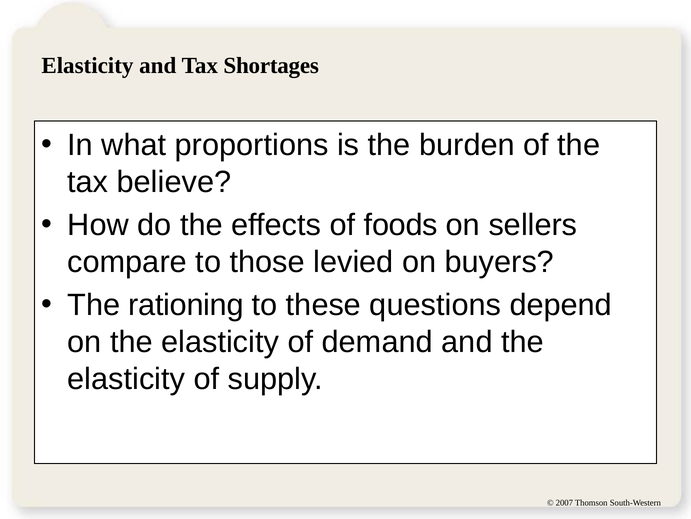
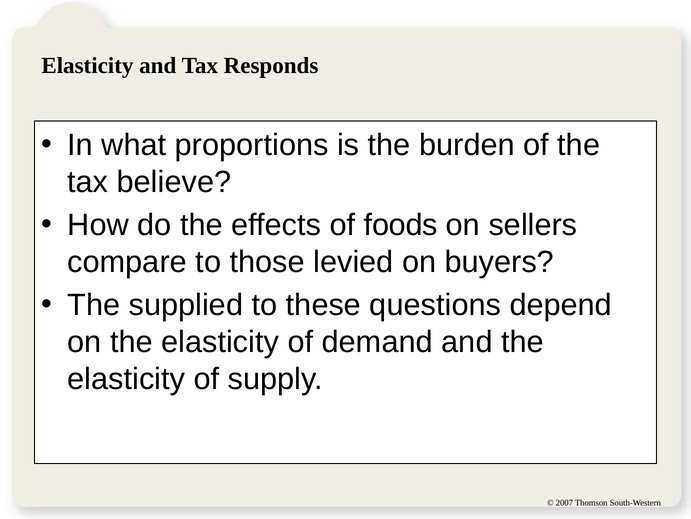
Shortages: Shortages -> Responds (271, 66)
rationing: rationing -> supplied (186, 305)
